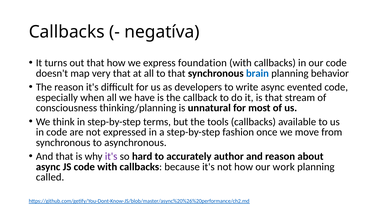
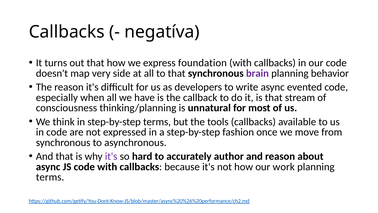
very that: that -> side (122, 73)
brain colour: blue -> purple (257, 73)
called: called -> terms (50, 177)
